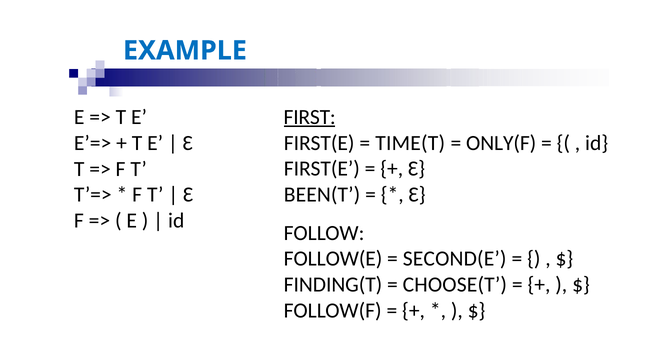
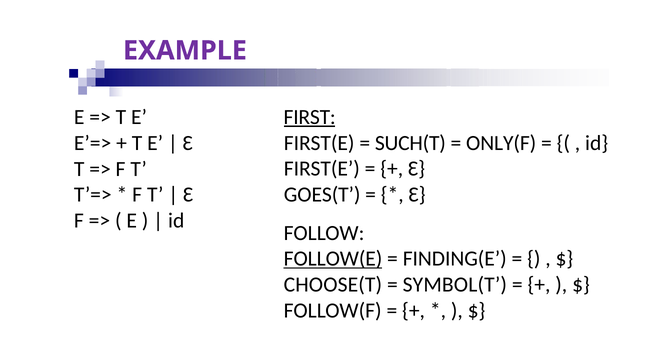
EXAMPLE colour: blue -> purple (185, 51)
TIME(T: TIME(T -> SUCH(T (410, 143)
BEEN(T: BEEN(T -> GOES(T (322, 195)
FOLLOW(E underline: none -> present (333, 259)
SECOND(E: SECOND(E -> FINDING(E (455, 259)
FINDING(T: FINDING(T -> CHOOSE(T (333, 285)
CHOOSE(T: CHOOSE(T -> SYMBOL(T (455, 285)
